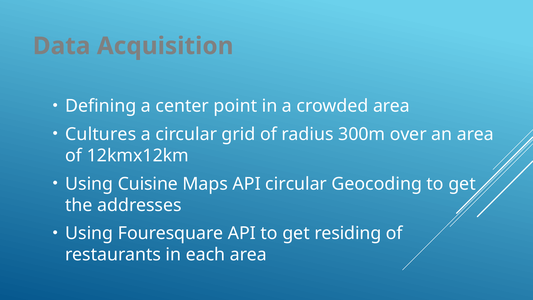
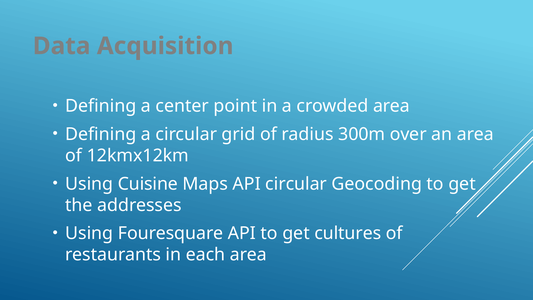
Cultures: Cultures -> Defining (101, 134)
residing: residing -> cultures (348, 233)
